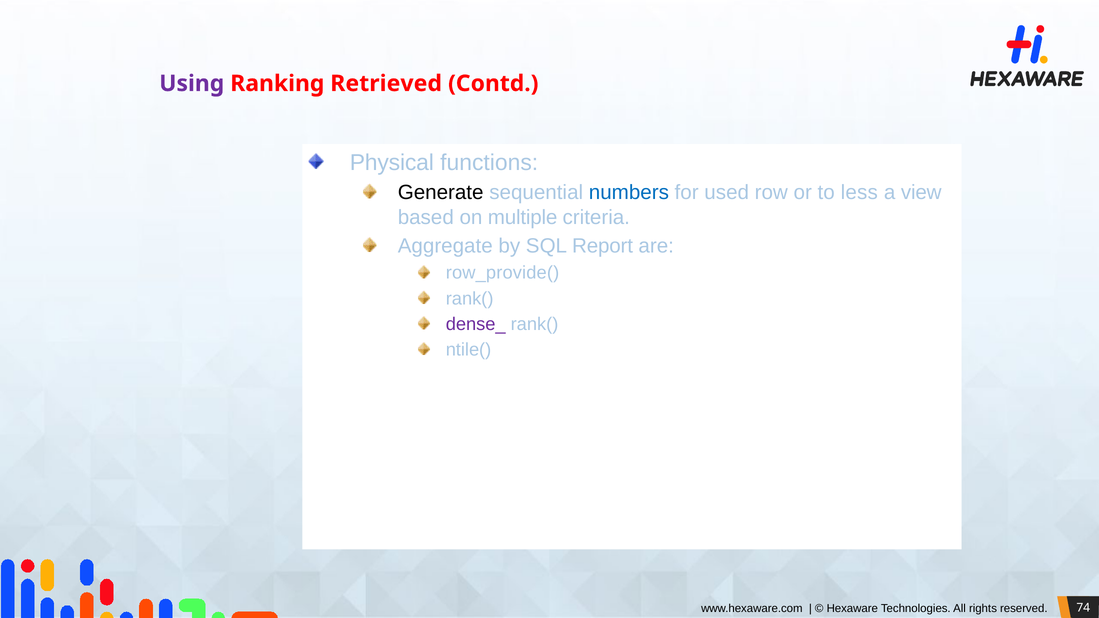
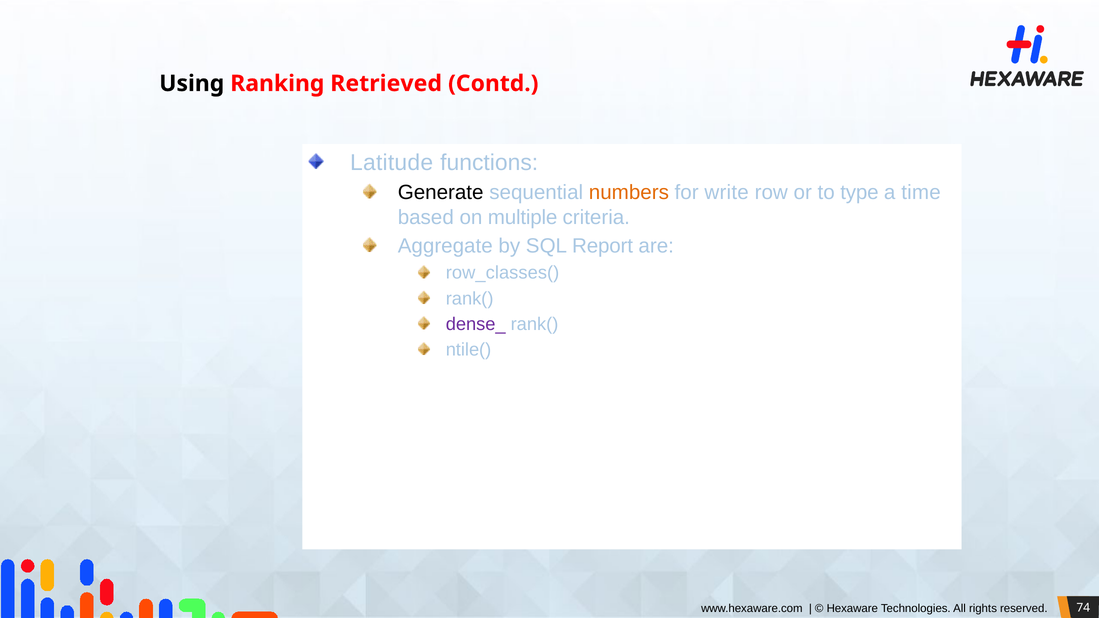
Using colour: purple -> black (192, 84)
Physical: Physical -> Latitude (392, 163)
numbers colour: blue -> orange (629, 193)
used: used -> write (727, 193)
less: less -> type (859, 193)
view: view -> time (921, 193)
row_provide(: row_provide( -> row_classes( (503, 273)
